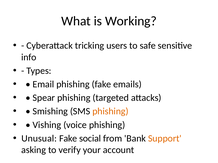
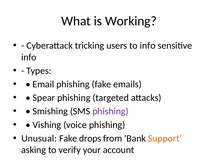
to safe: safe -> info (148, 46)
phishing colour: orange -> purple (110, 112)
social: social -> drops (90, 139)
